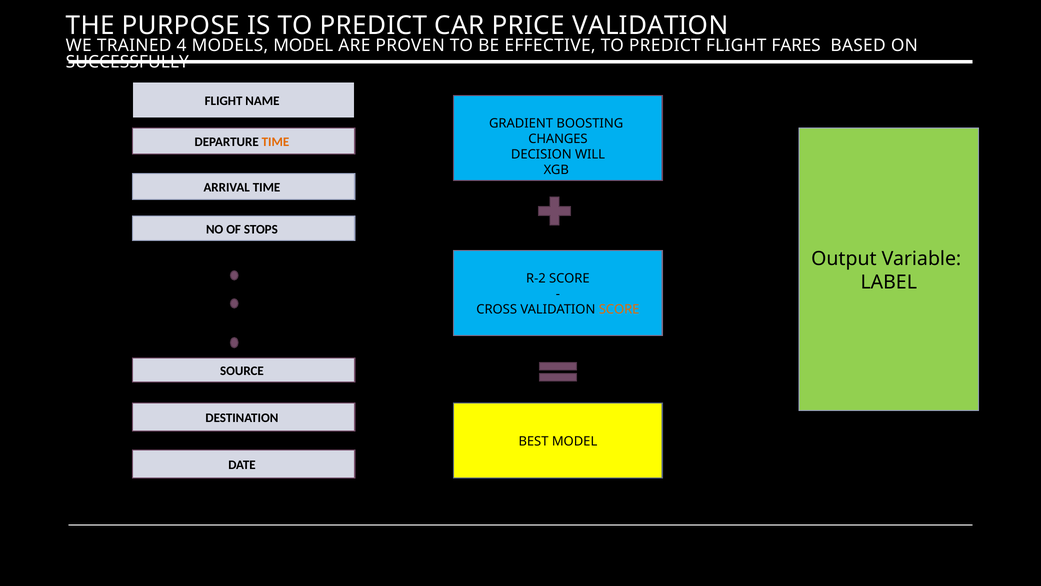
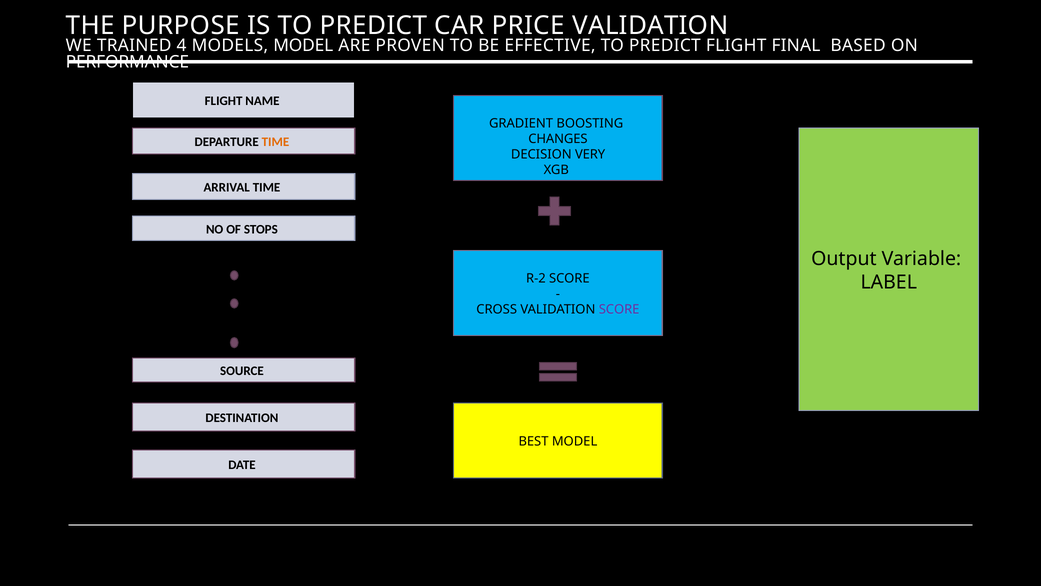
FARES: FARES -> FINAL (796, 45)
SUCCESSFULLY: SUCCESSFULLY -> PERFORMANCE (127, 62)
WILL: WILL -> VERY (590, 154)
SCORE colour: orange -> purple (619, 309)
